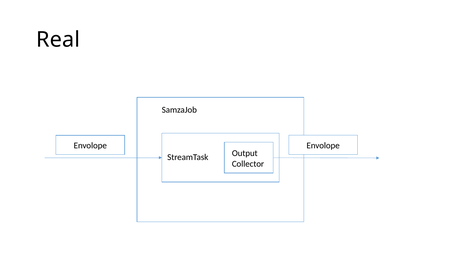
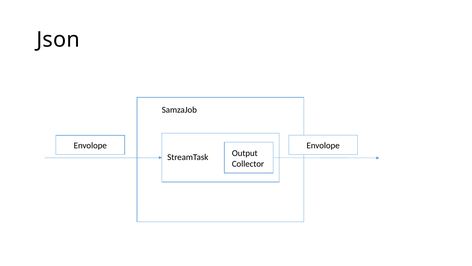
Real: Real -> Json (58, 40)
